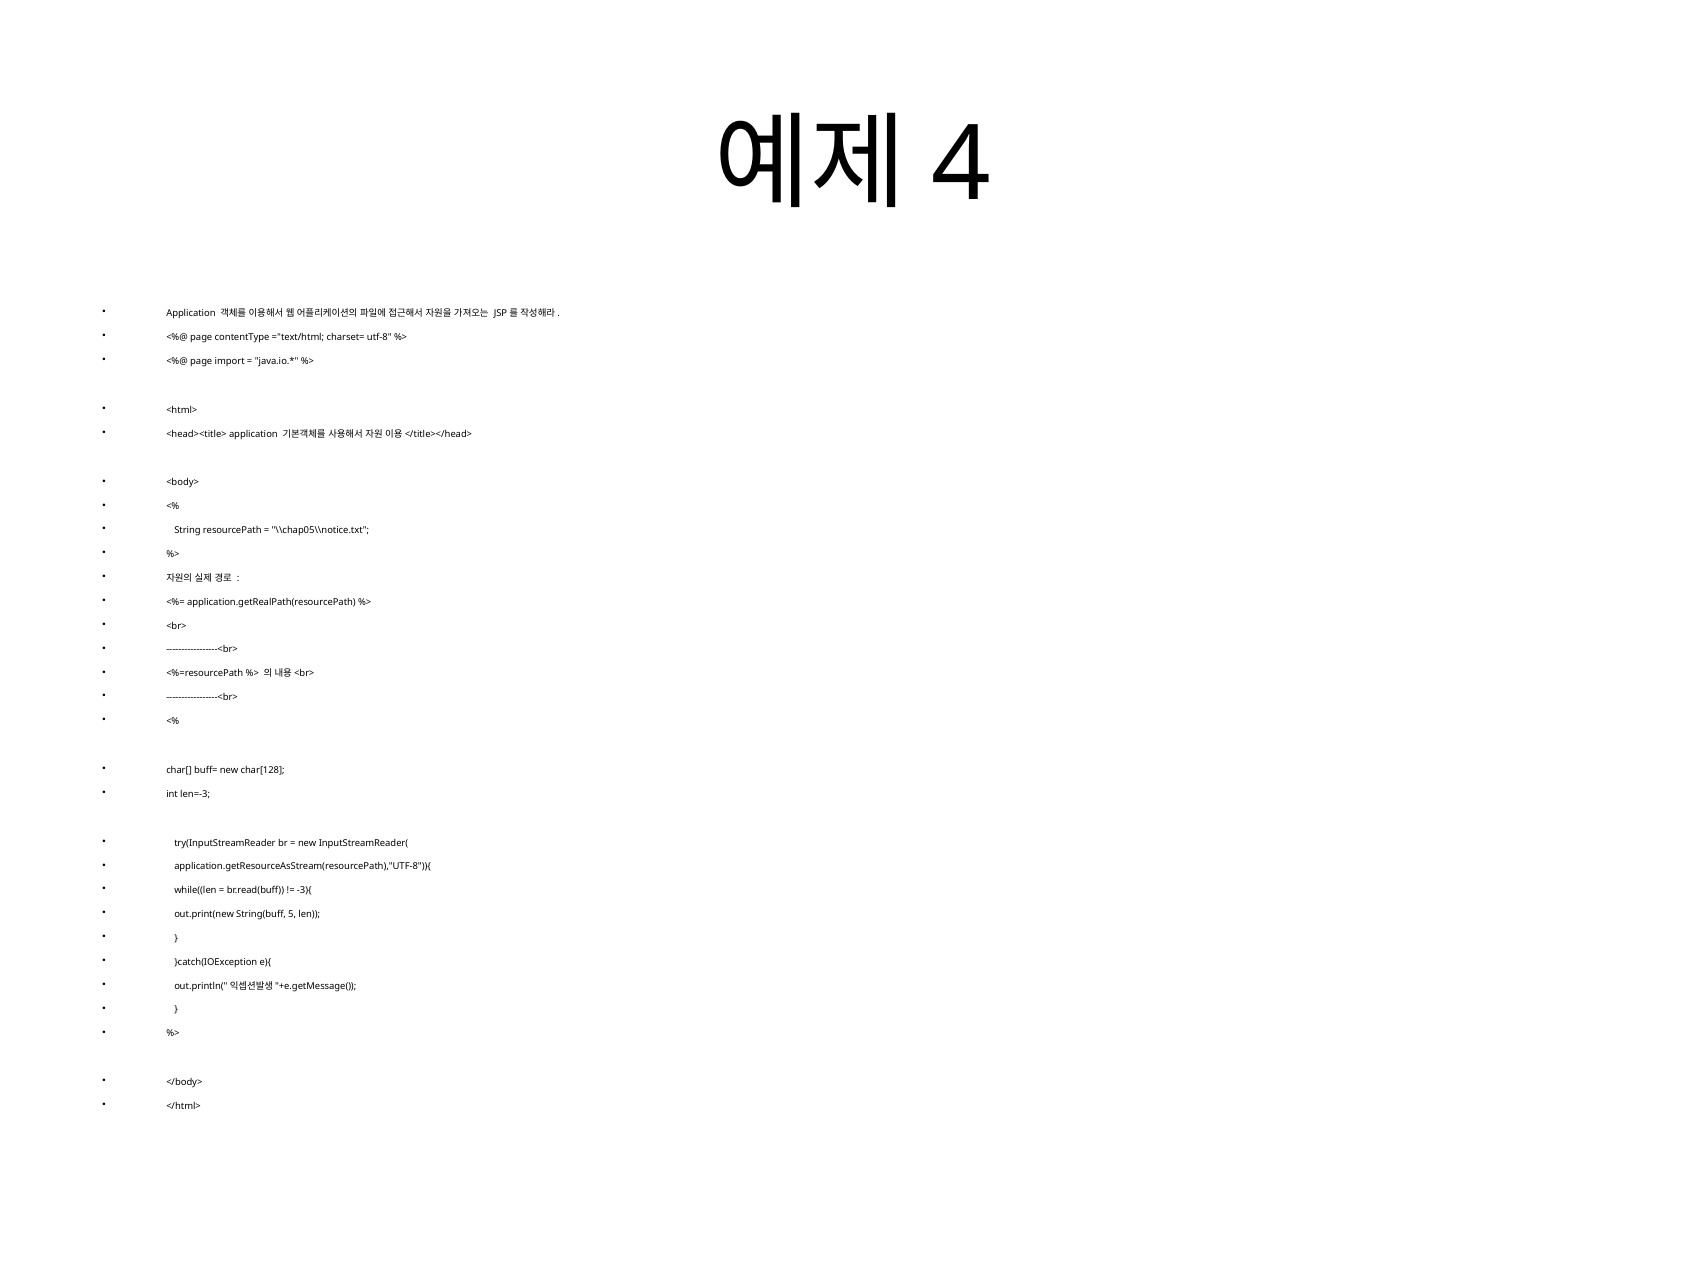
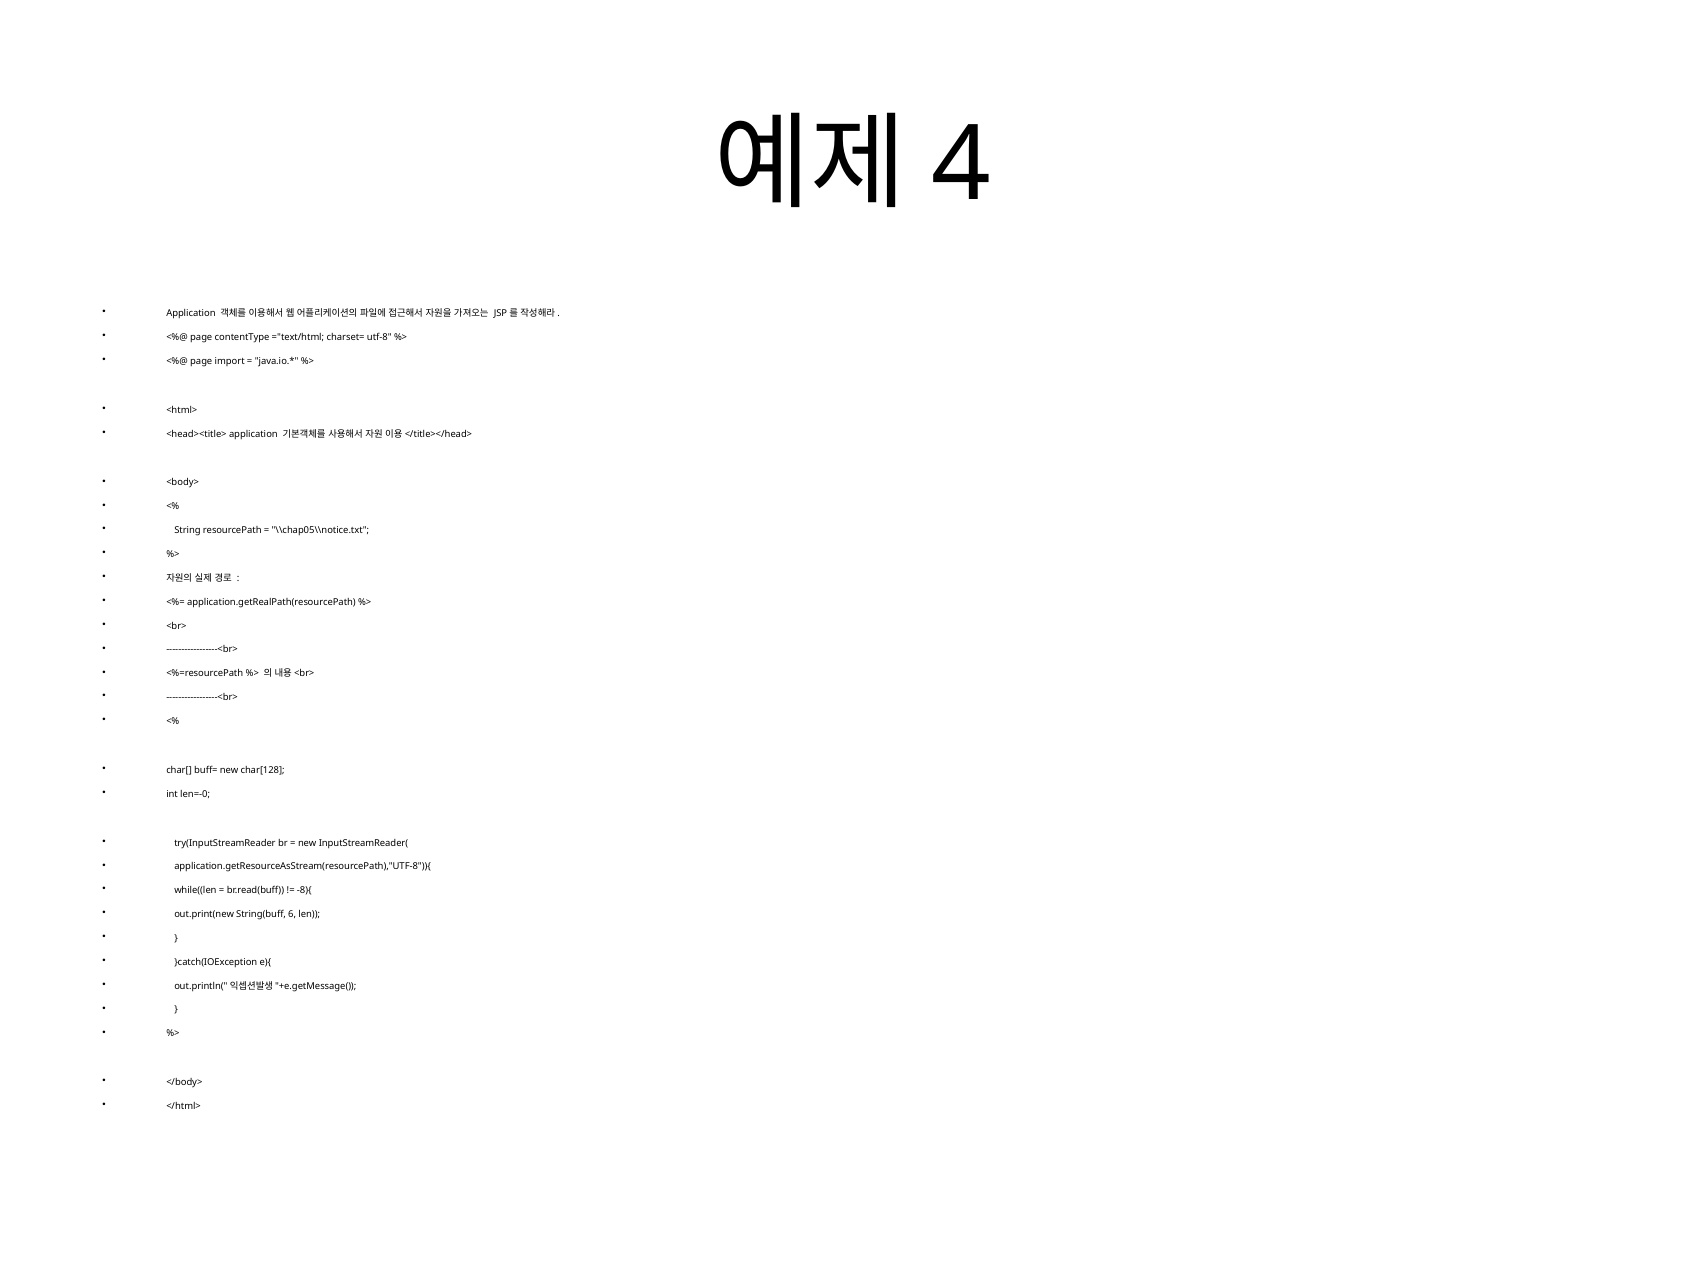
len=-3: len=-3 -> len=-0 (195, 794)
-3){: -3){ -> -8){ (304, 890)
5: 5 -> 6 (292, 914)
